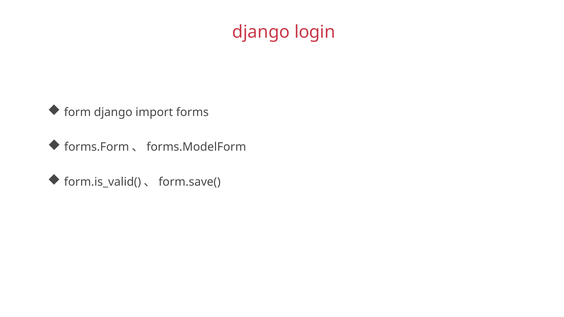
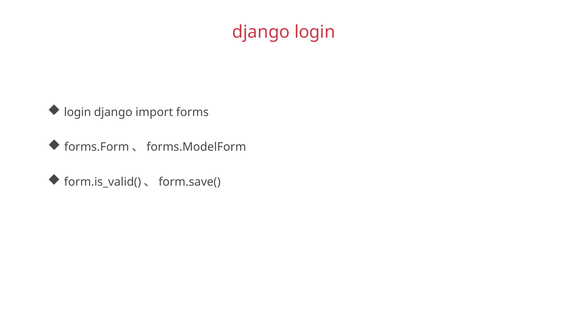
form: form -> login (78, 112)
